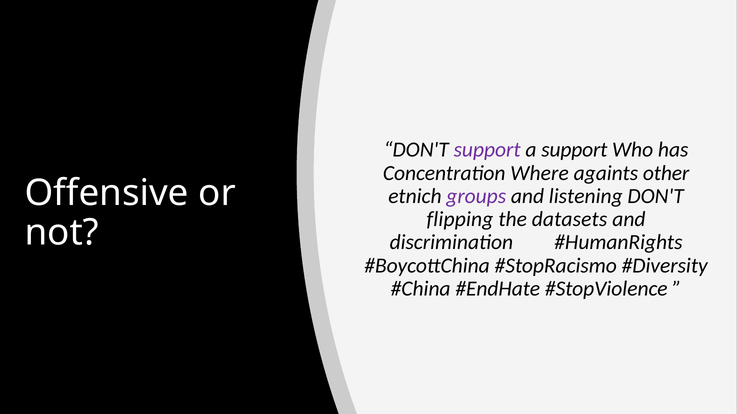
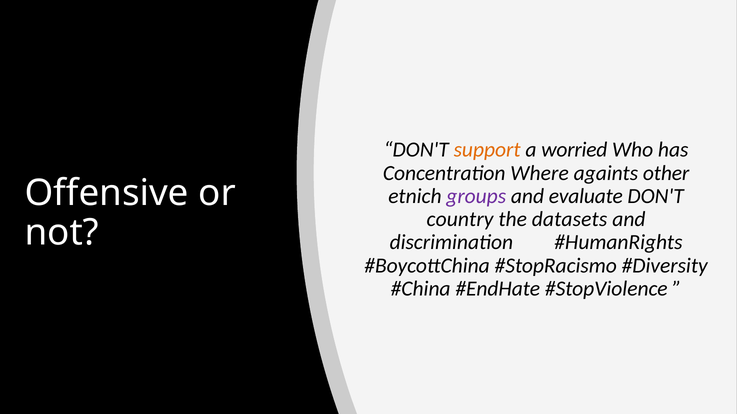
support colour: purple -> orange (487, 150)
a support: support -> worried (574, 150)
listening: listening -> evaluate (586, 196)
flipping: flipping -> country (460, 220)
